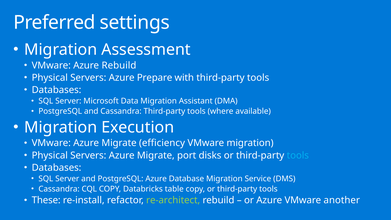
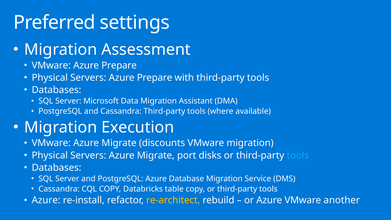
VMware Azure Rebuild: Rebuild -> Prepare (119, 65)
efficiency: efficiency -> discounts (162, 143)
These: These -> Azure (46, 200)
re-architect colour: light green -> yellow (173, 200)
